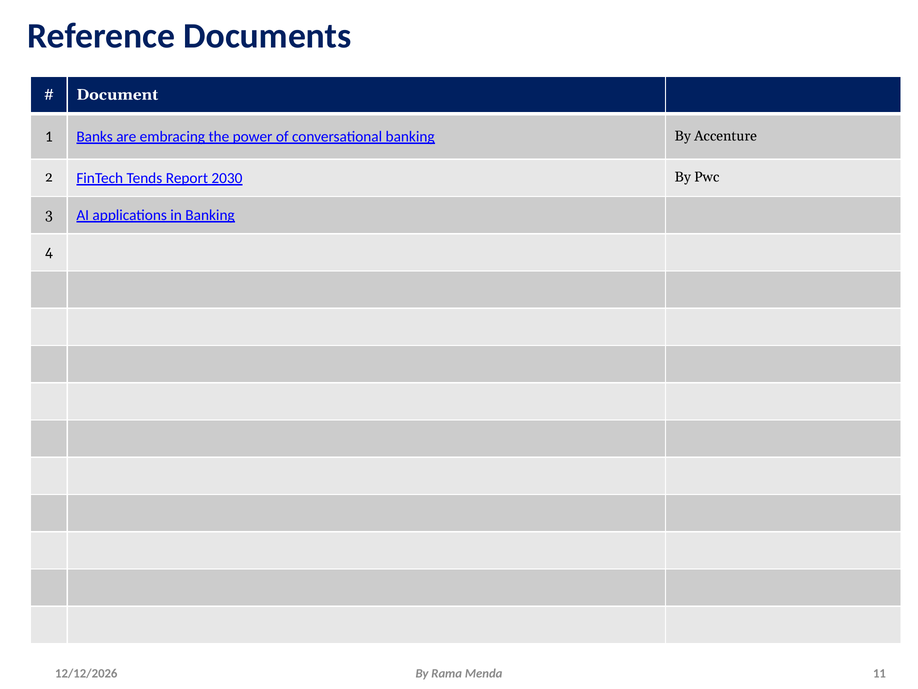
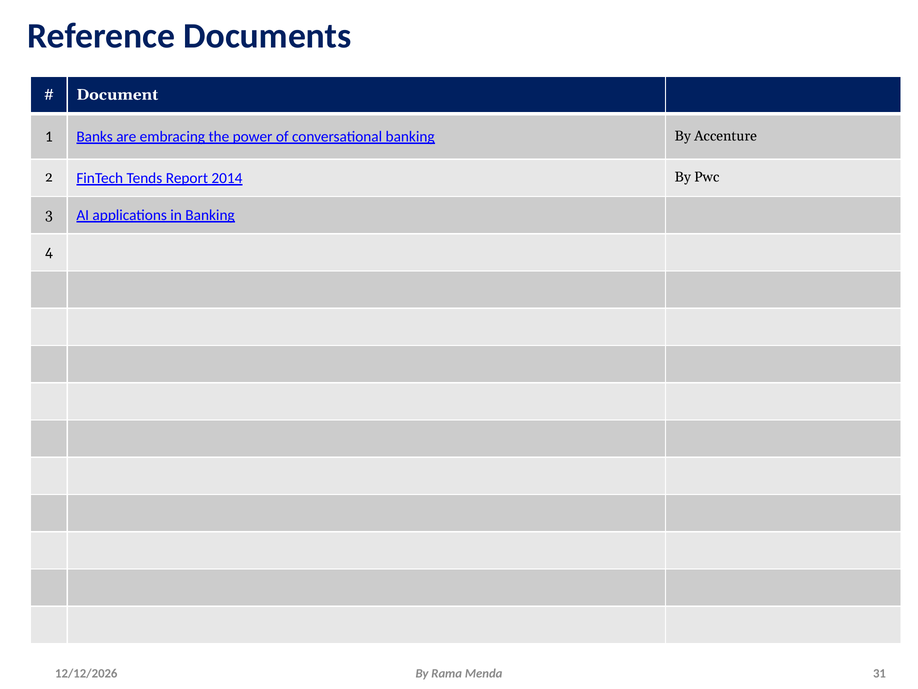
2030: 2030 -> 2014 (227, 178)
11: 11 -> 31 (879, 673)
